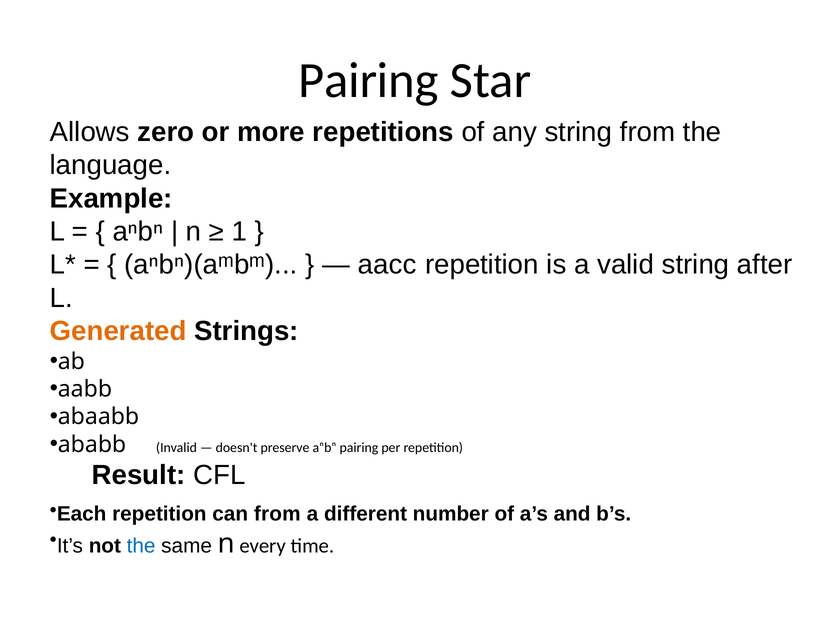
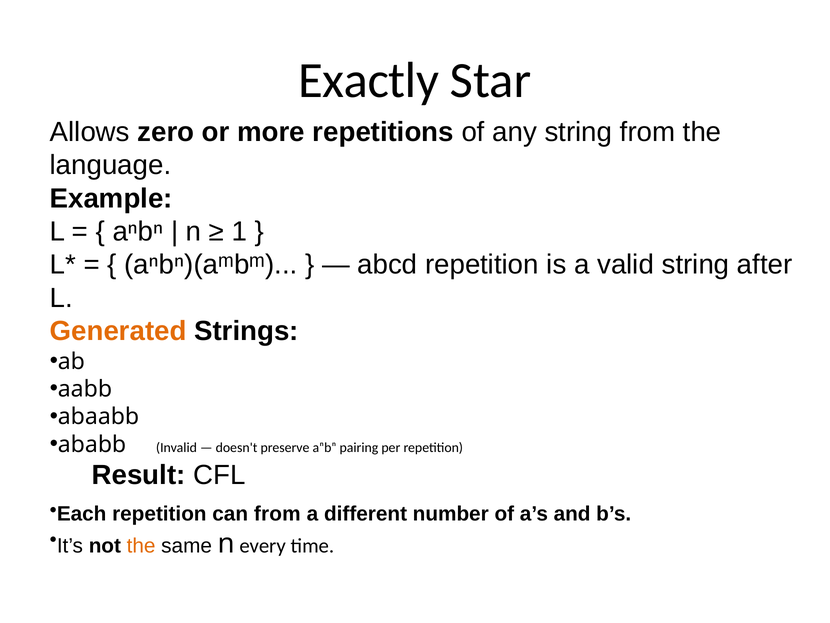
Pairing: Pairing -> Exactly (369, 80)
aacc: aacc -> abcd (387, 265)
the colour: blue -> orange (141, 545)
